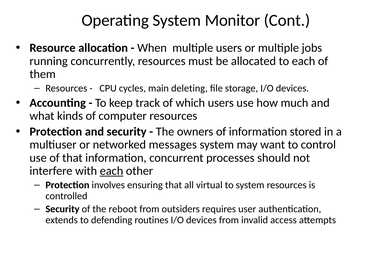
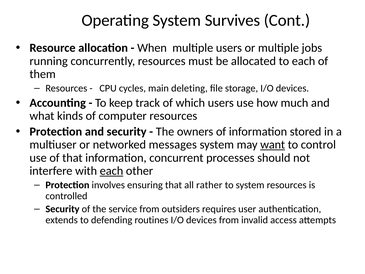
Monitor: Monitor -> Survives (233, 20)
want underline: none -> present (273, 145)
virtual: virtual -> rather (209, 185)
reboot: reboot -> service (123, 209)
